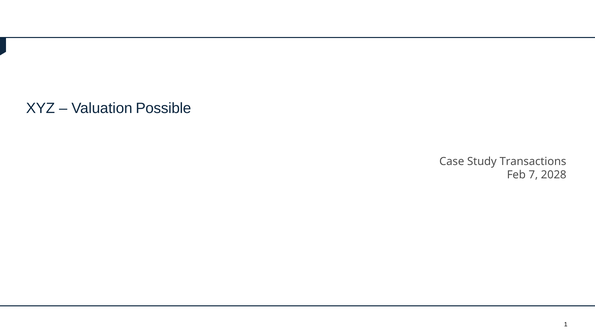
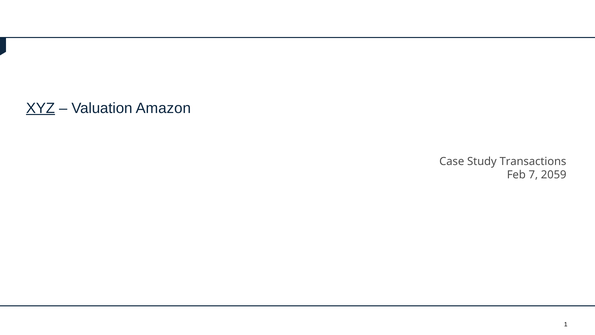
XYZ underline: none -> present (40, 108)
Possible: Possible -> Amazon (163, 108)
2028: 2028 -> 2059 (554, 175)
